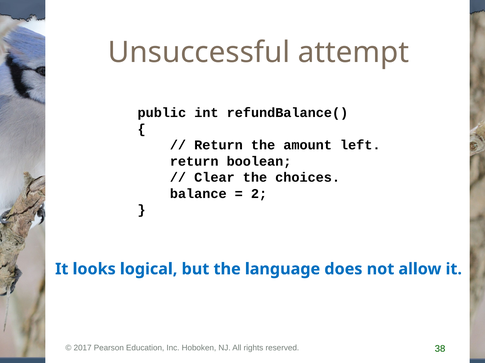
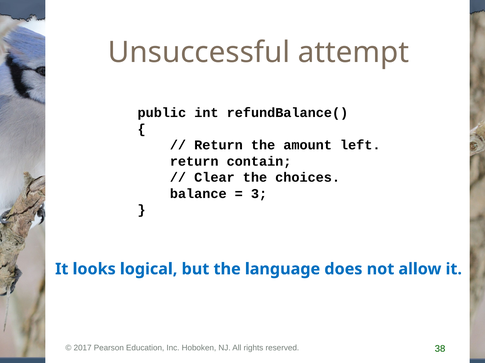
boolean: boolean -> contain (259, 162)
2: 2 -> 3 (259, 194)
